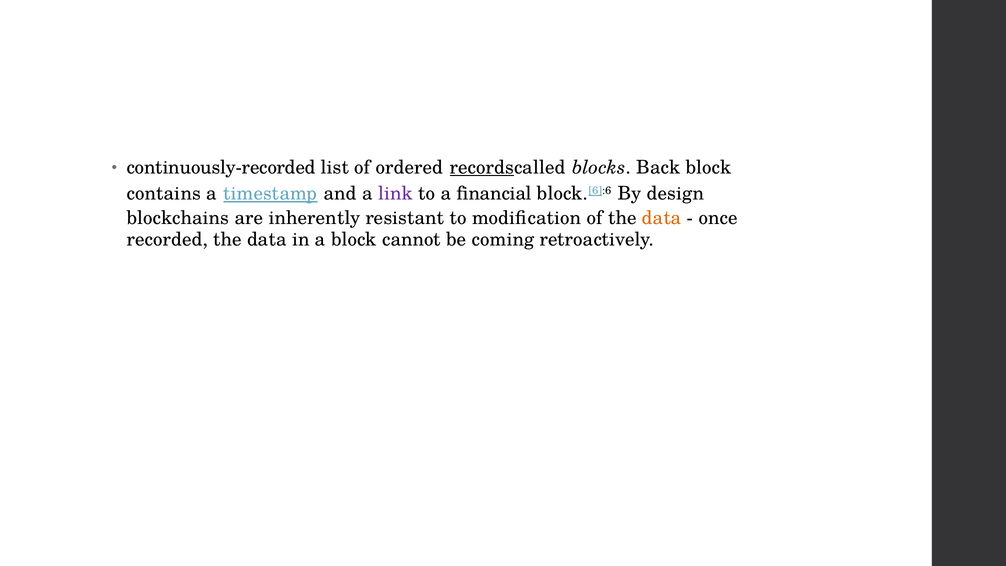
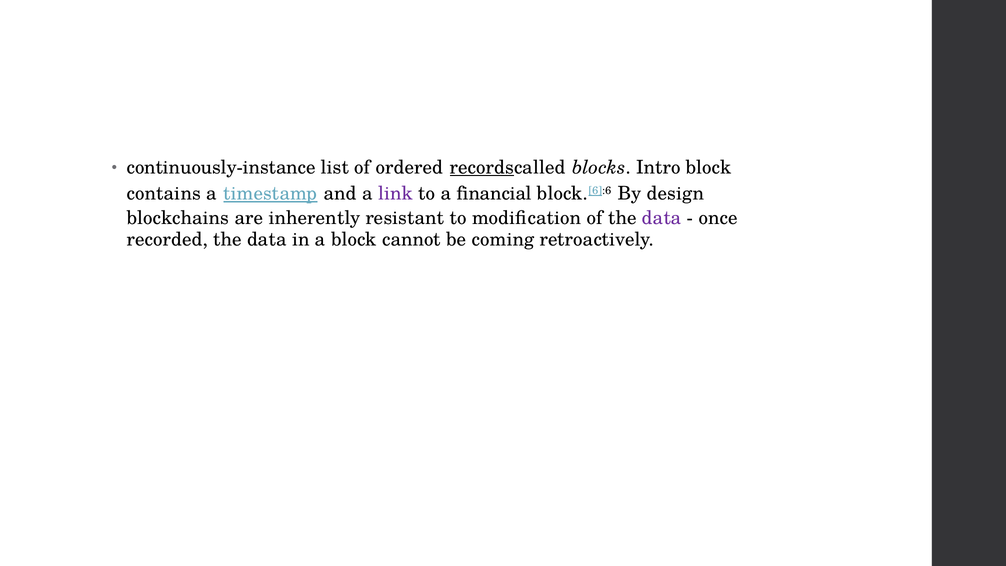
continuously-recorded: continuously-recorded -> continuously-instance (221, 167)
Back: Back -> Intro (658, 167)
data colour: orange -> purple (662, 218)
